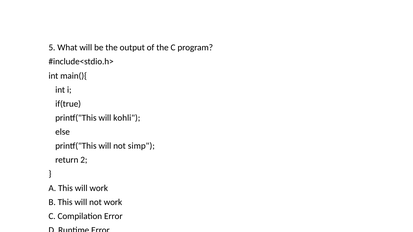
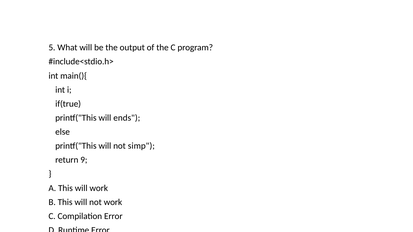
kohli: kohli -> ends (127, 118)
2: 2 -> 9 (84, 160)
